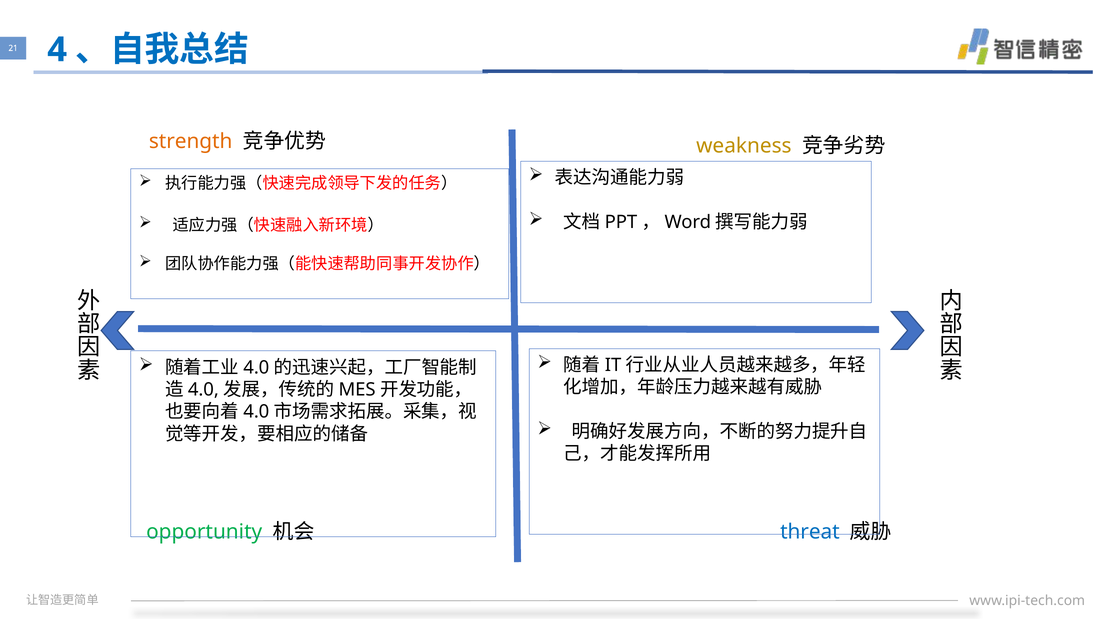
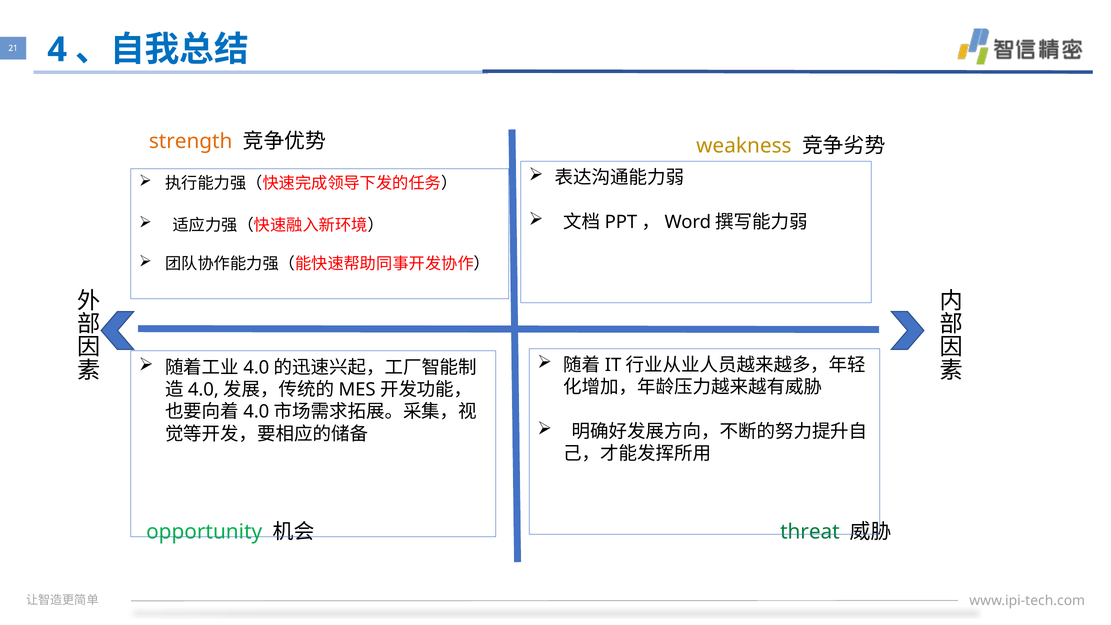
threat colour: blue -> green (810, 532)
